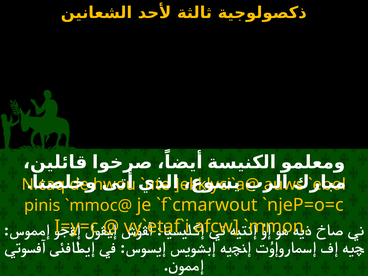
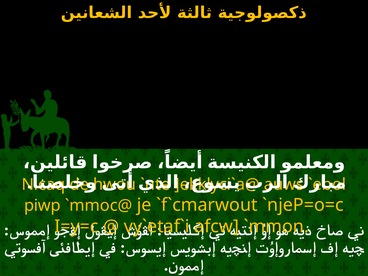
pinis: pinis -> piwp (42, 206)
